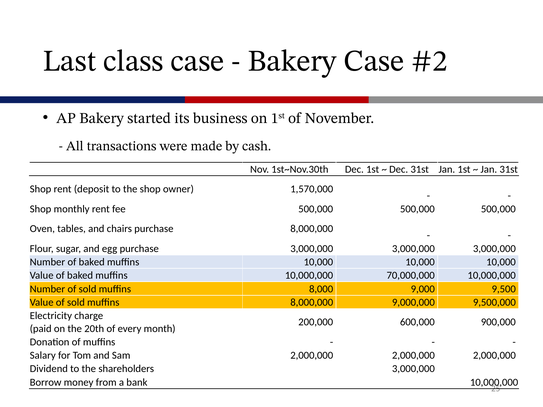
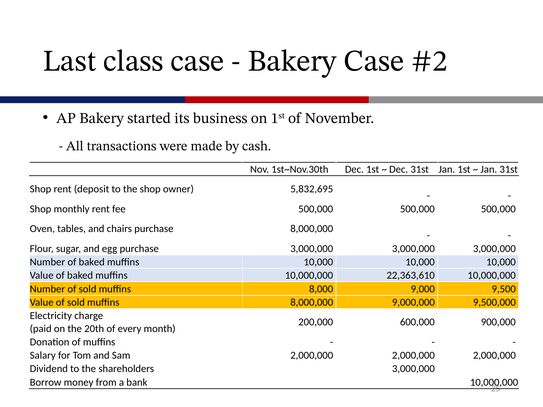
1,570,000: 1,570,000 -> 5,832,695 (312, 189)
70,000,000: 70,000,000 -> 22,363,610 (411, 276)
